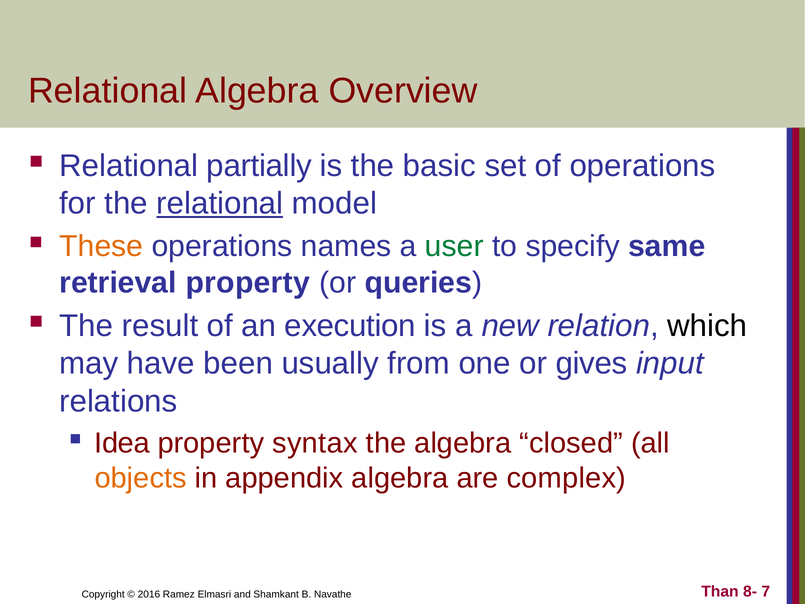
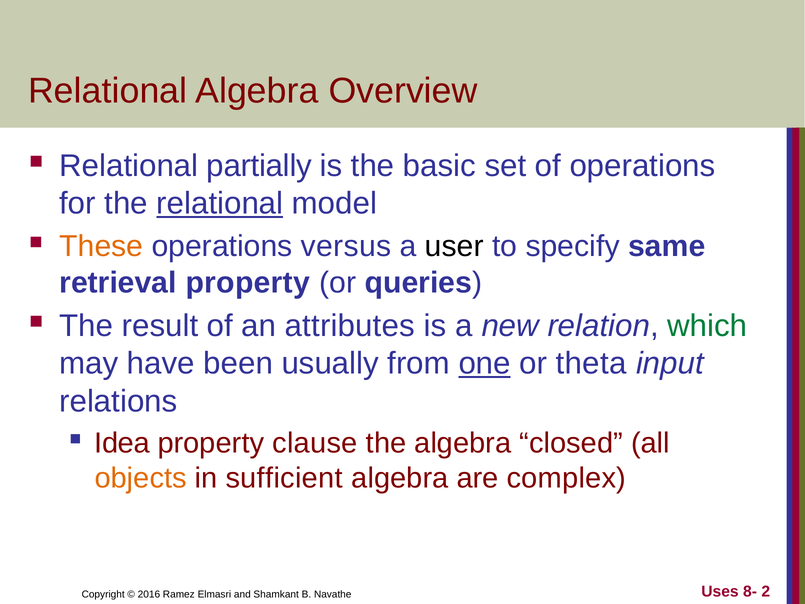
names: names -> versus (346, 246)
user colour: green -> black (454, 246)
execution: execution -> attributes (350, 326)
which colour: black -> green (707, 326)
one underline: none -> present (485, 363)
gives: gives -> theta (591, 363)
syntax: syntax -> clause (315, 443)
appendix: appendix -> sufficient (284, 478)
Than: Than -> Uses (720, 591)
7: 7 -> 2 (766, 591)
